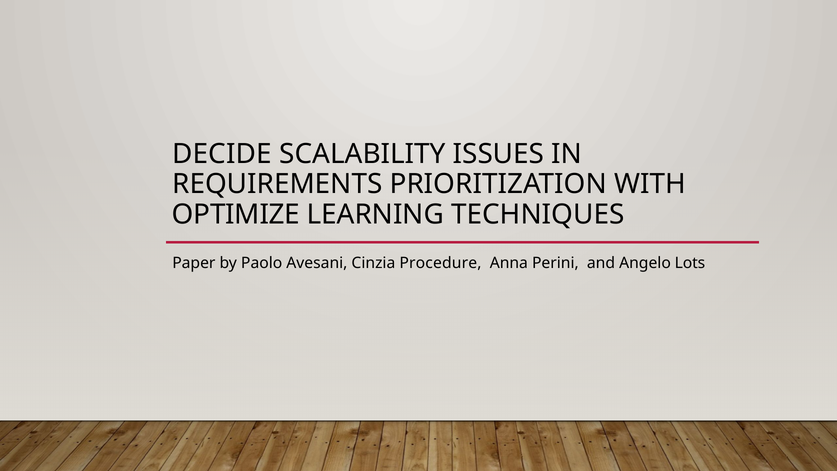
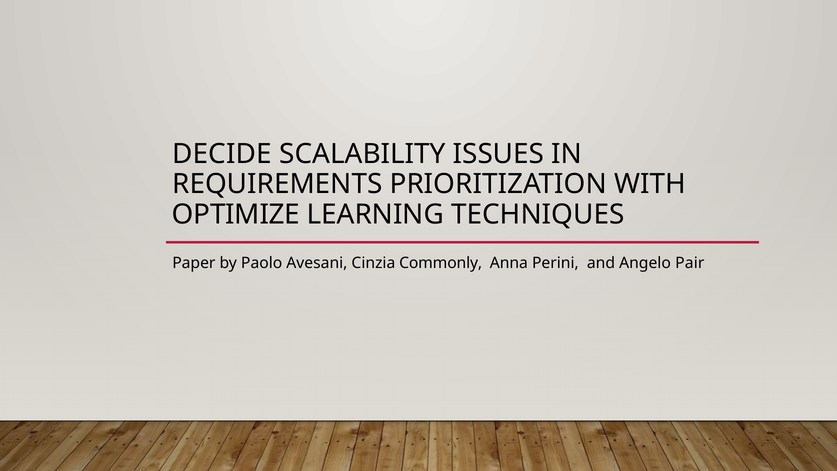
Procedure: Procedure -> Commonly (441, 263)
Lots: Lots -> Pair (690, 263)
